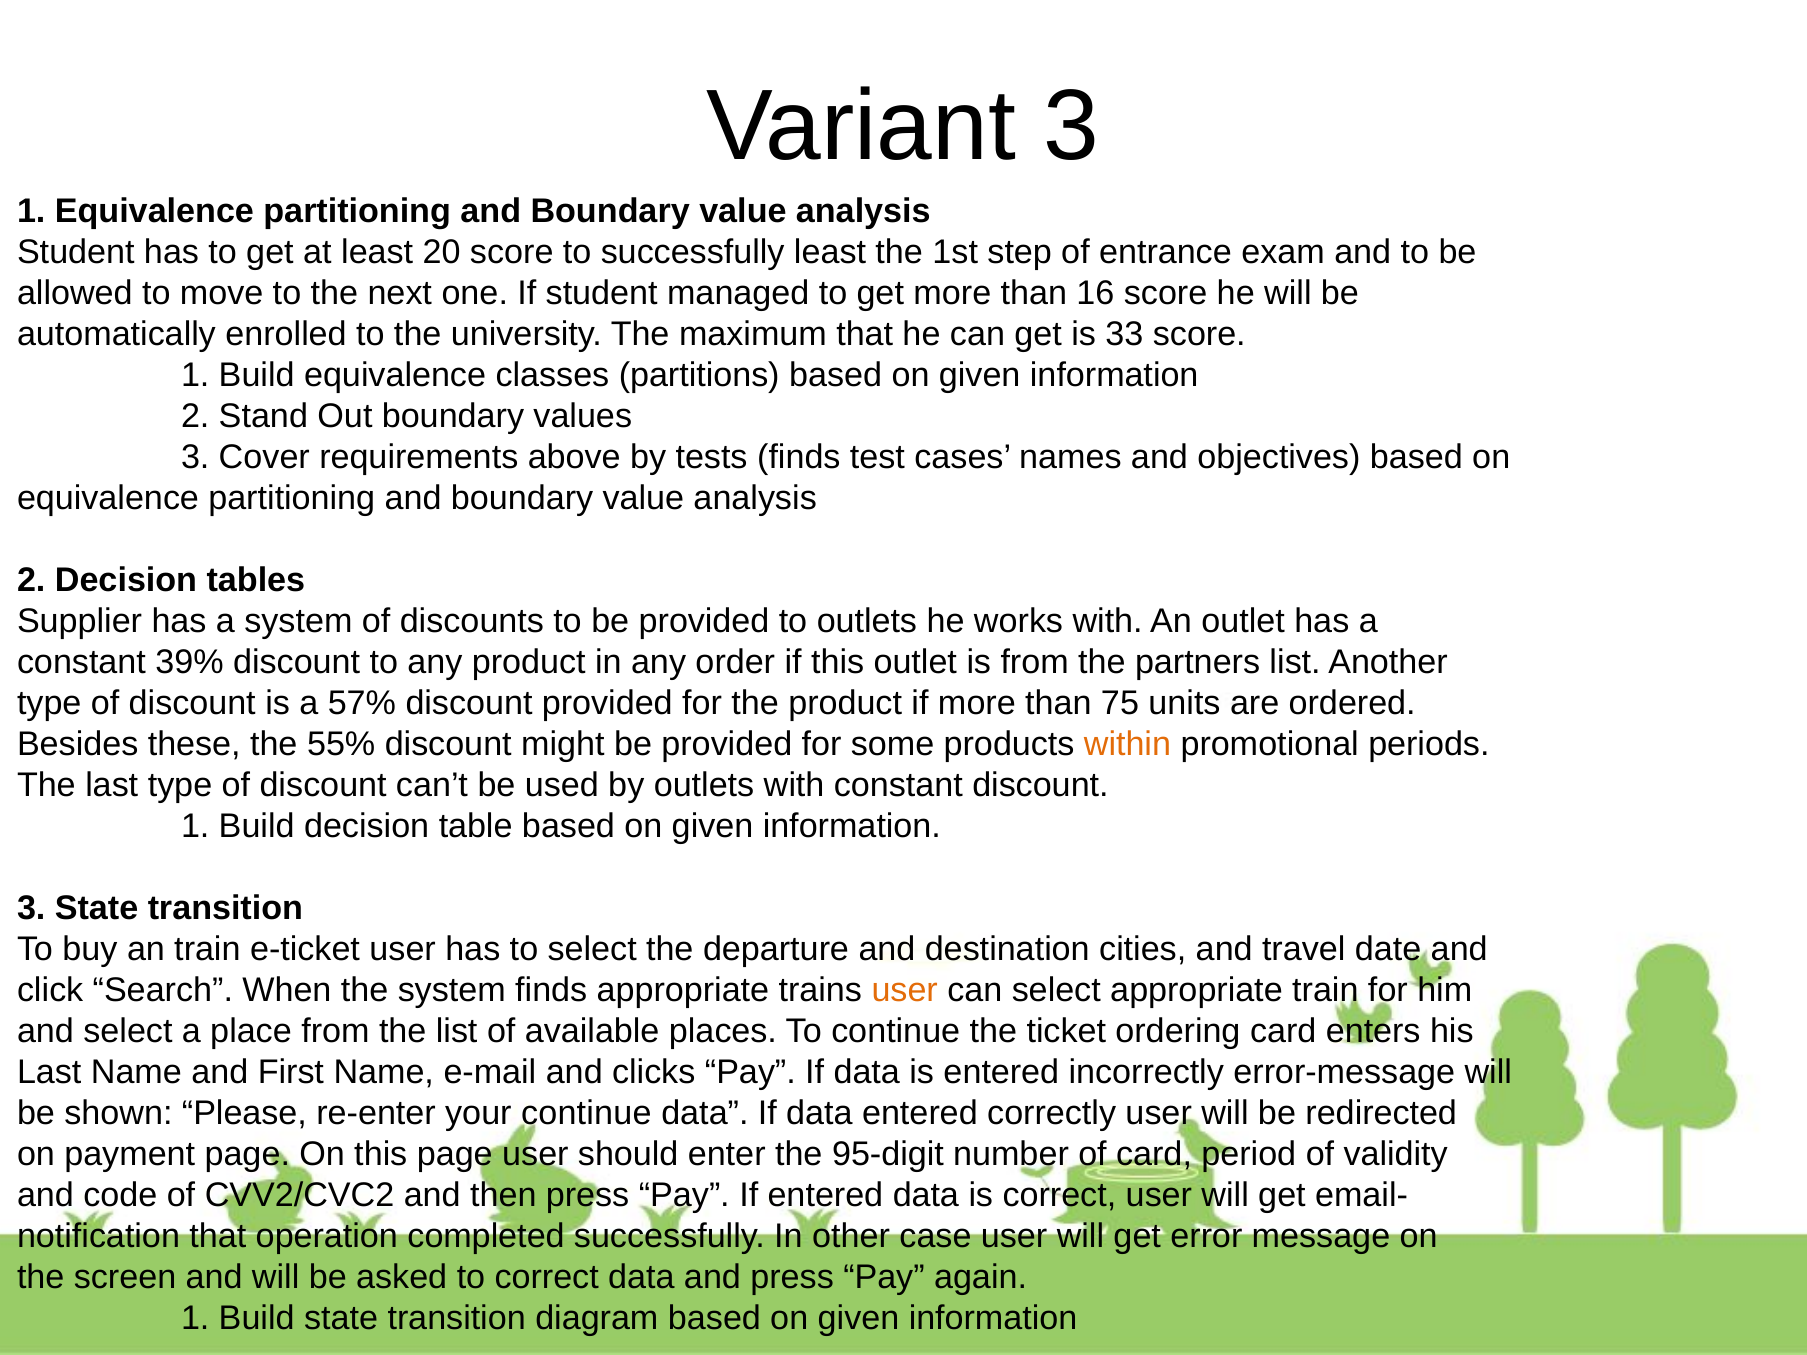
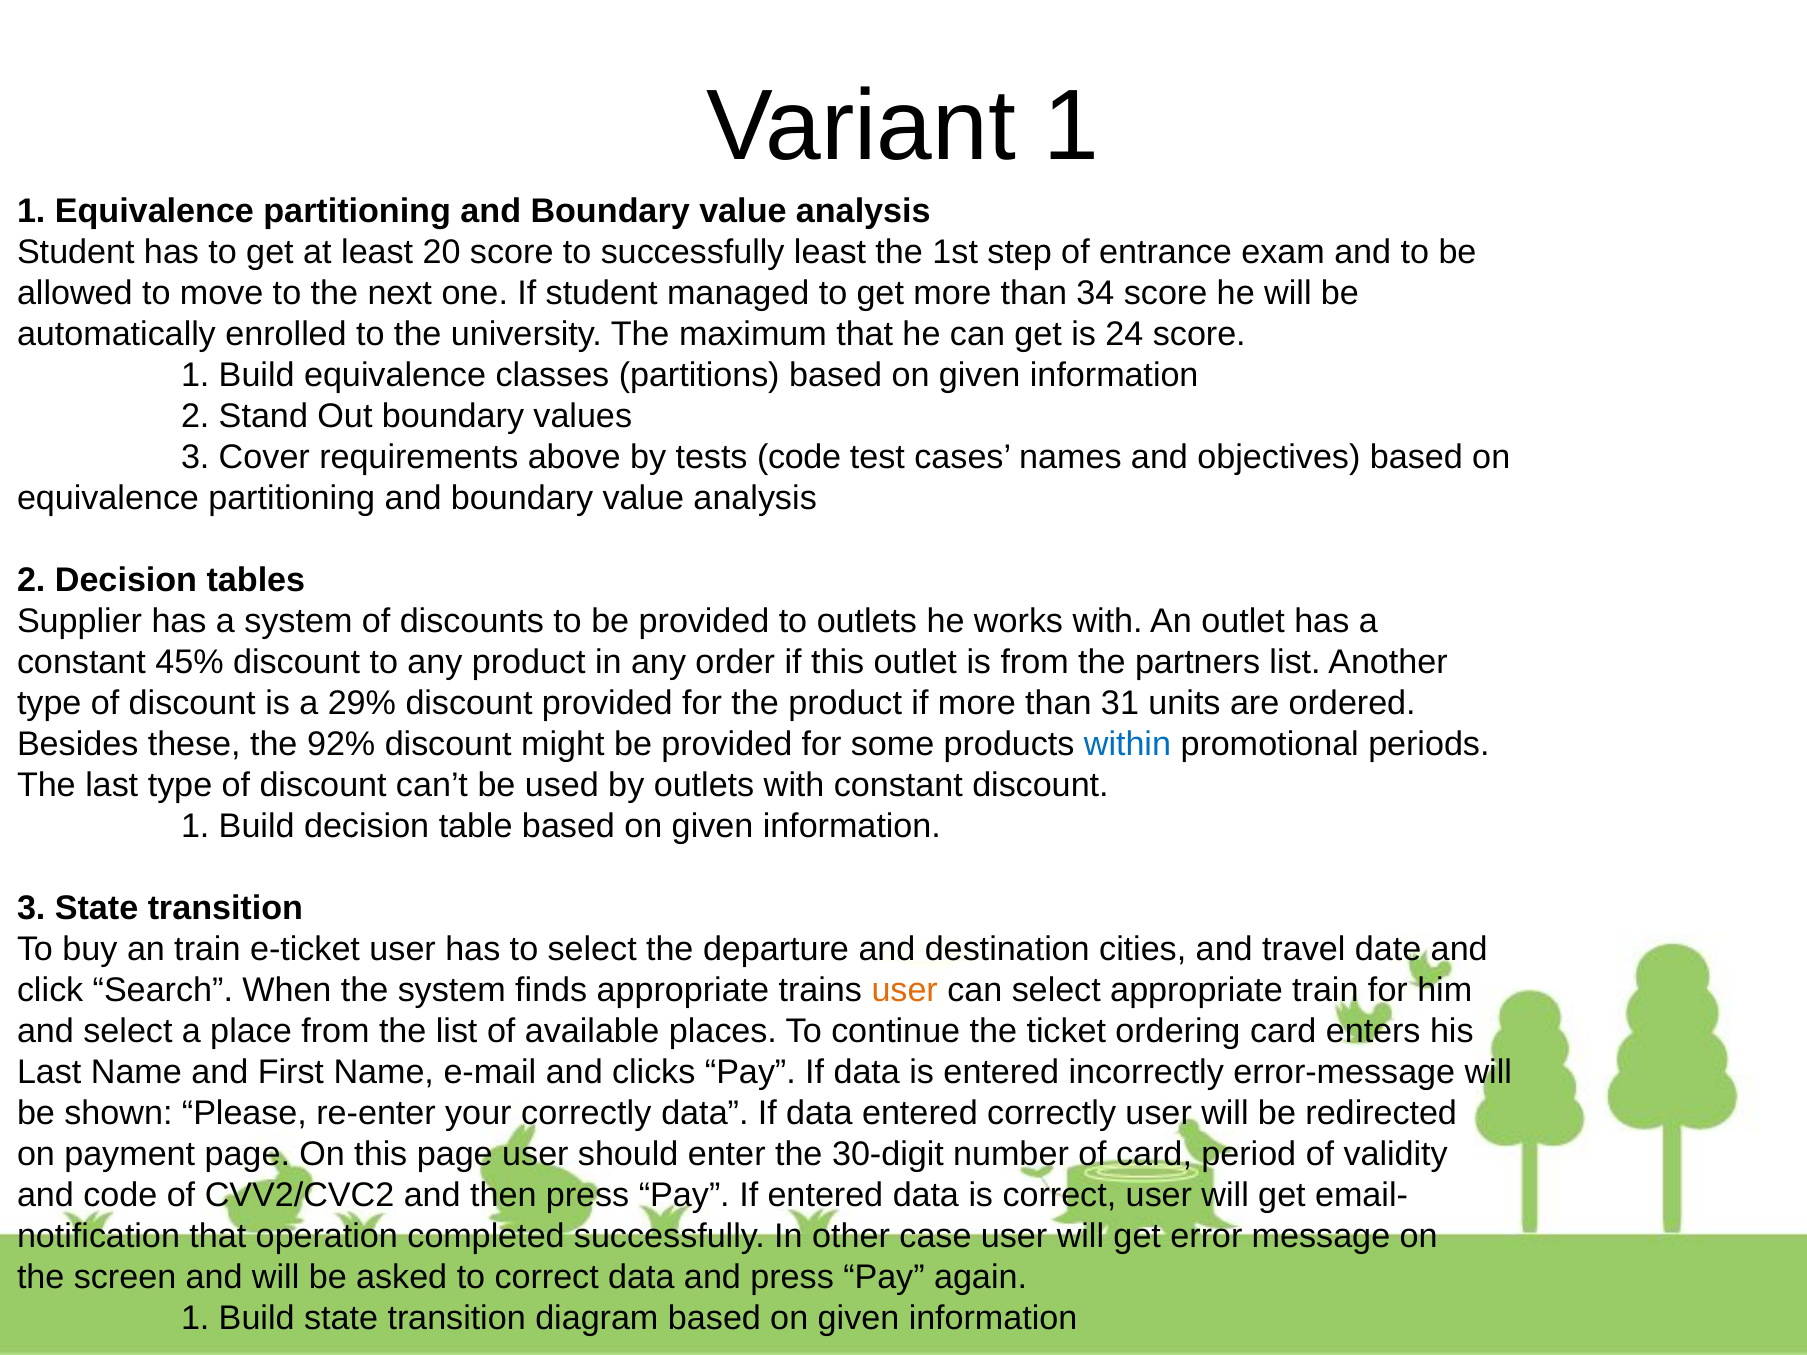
Variant 3: 3 -> 1 (1072, 126)
16: 16 -> 34 (1095, 294)
33: 33 -> 24 (1124, 334)
tests finds: finds -> code (799, 457)
39%: 39% -> 45% (190, 662)
57%: 57% -> 29% (362, 703)
75: 75 -> 31 (1120, 703)
55%: 55% -> 92% (341, 744)
within colour: orange -> blue (1127, 744)
your continue: continue -> correctly (586, 1113)
95-digit: 95-digit -> 30-digit (888, 1154)
